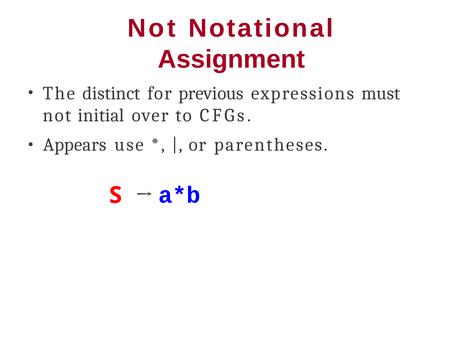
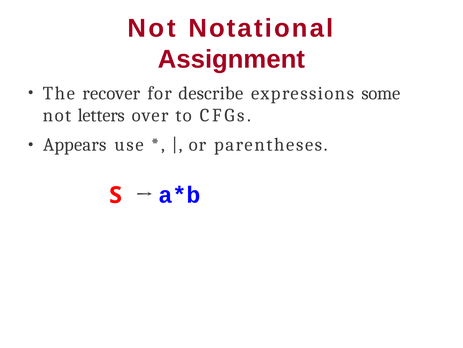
distinct: distinct -> recover (111, 93)
previous: previous -> describe (211, 93)
must: must -> some (381, 93)
initial: initial -> letters (101, 115)
